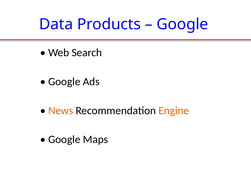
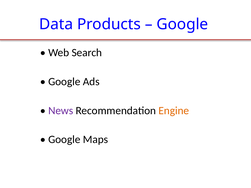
News colour: orange -> purple (61, 111)
